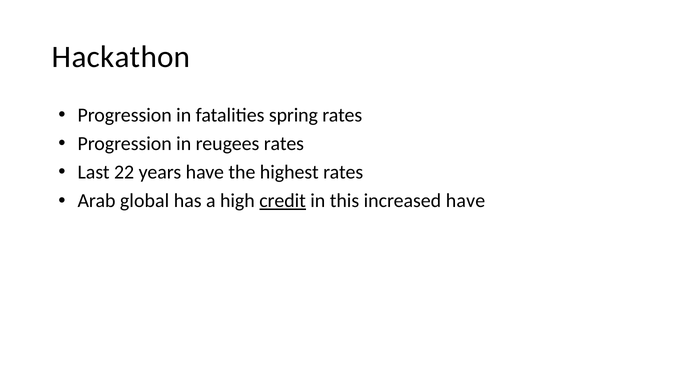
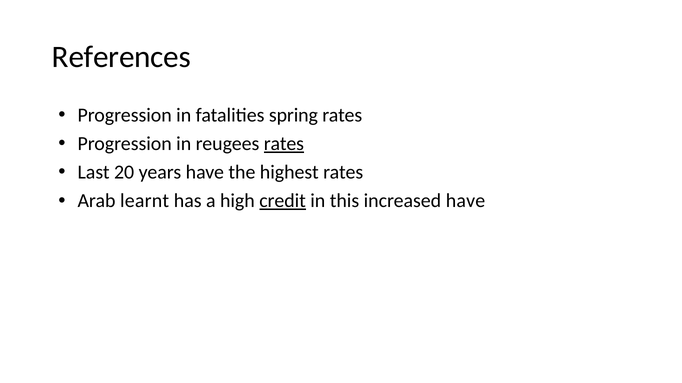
Hackathon: Hackathon -> References (121, 57)
rates underline: none -> present (284, 144)
22: 22 -> 20 (124, 172)
global: global -> learnt (145, 201)
